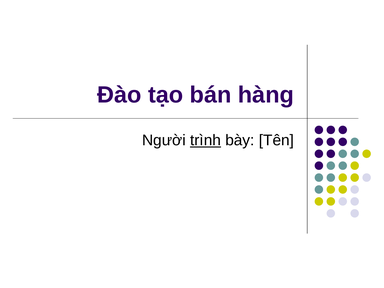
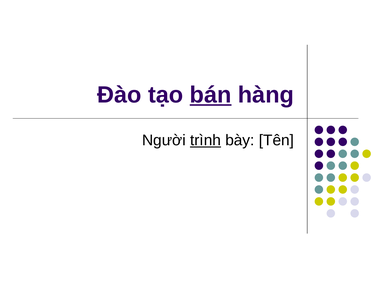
bán underline: none -> present (211, 95)
